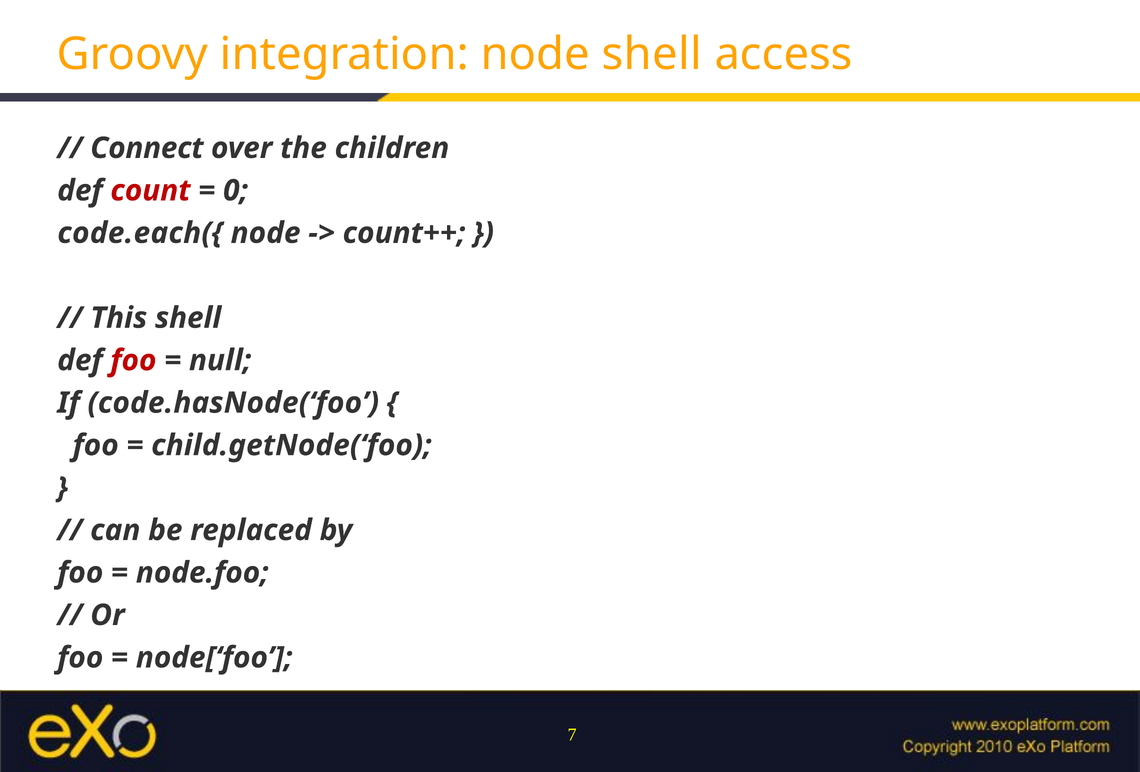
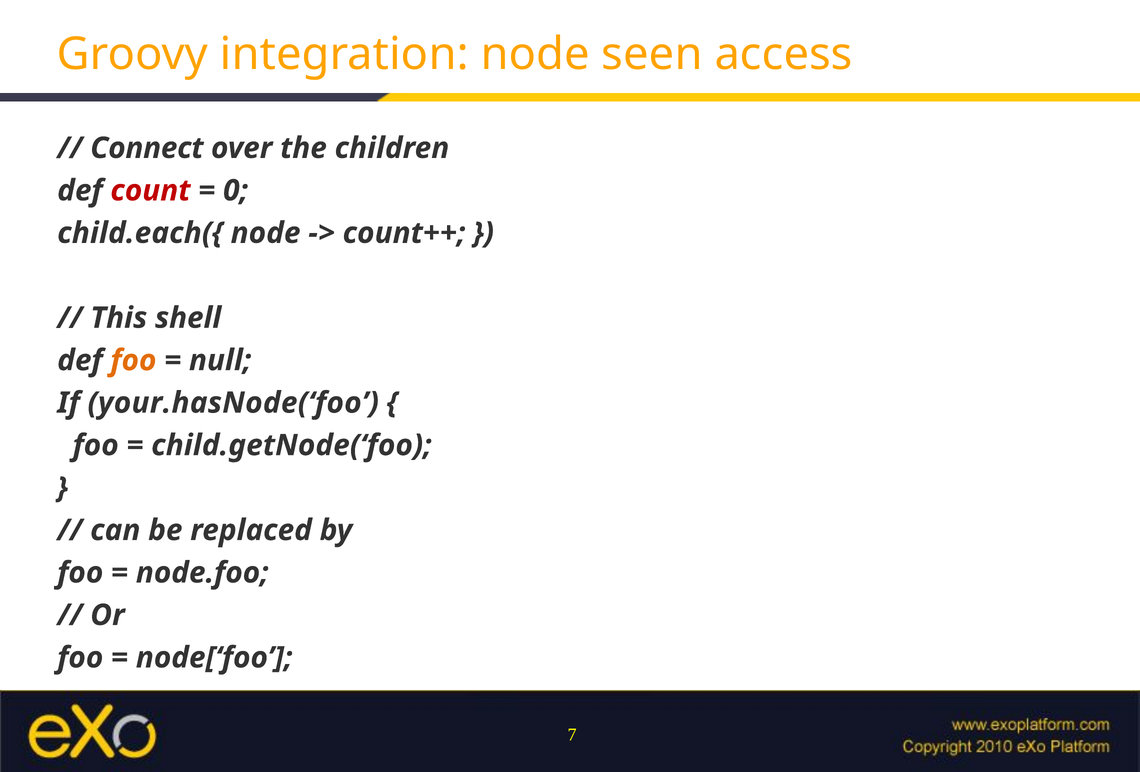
node shell: shell -> seen (652, 54)
code.each({: code.each({ -> child.each({ (140, 233)
foo colour: red -> orange (133, 361)
code.hasNode(‘foo: code.hasNode(‘foo -> your.hasNode(‘foo (233, 403)
